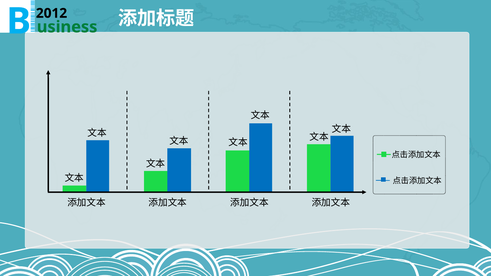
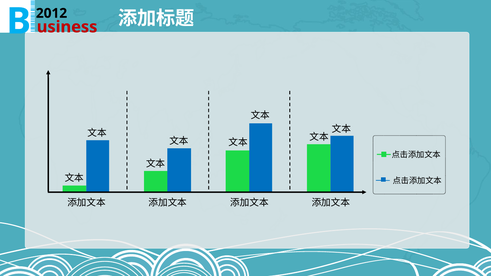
usiness colour: green -> red (67, 27)
